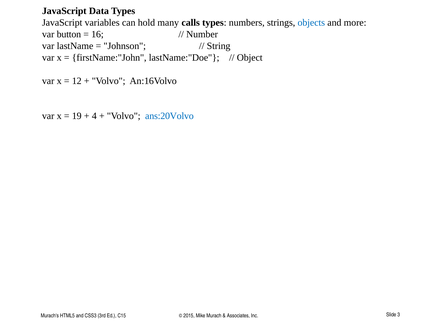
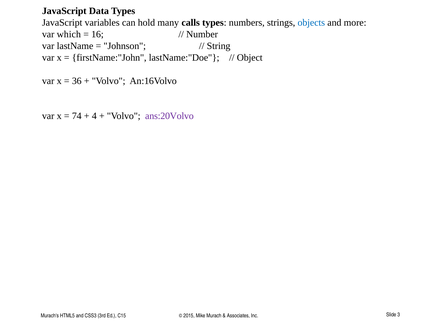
button: button -> which (69, 34)
12: 12 -> 36 (77, 81)
19: 19 -> 74 (77, 116)
ans:20Volvo colour: blue -> purple (169, 116)
